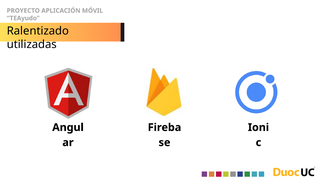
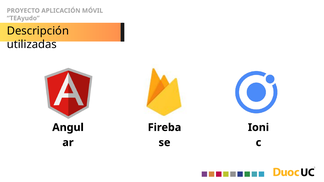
Ralentizado: Ralentizado -> Descripción (38, 31)
